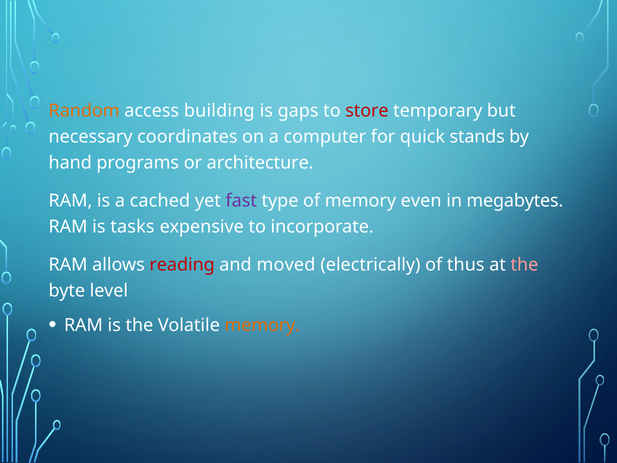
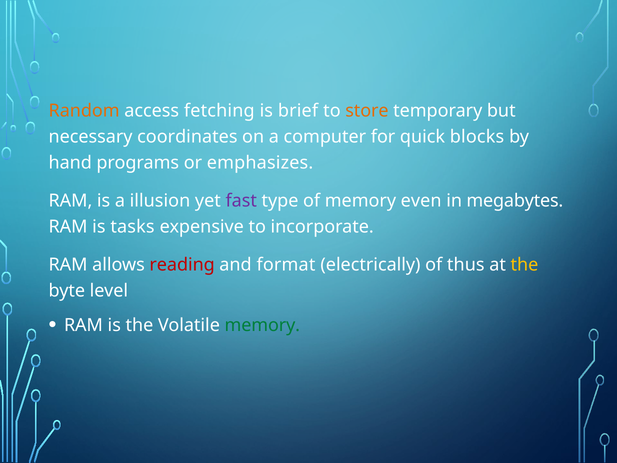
building: building -> fetching (219, 111)
gaps: gaps -> brief (298, 111)
store colour: red -> orange (367, 111)
stands: stands -> blocks (477, 137)
architecture: architecture -> emphasizes (260, 163)
cached: cached -> illusion (160, 201)
moved: moved -> format (286, 265)
the colour: pink -> yellow (524, 265)
memory colour: orange -> green (262, 325)
